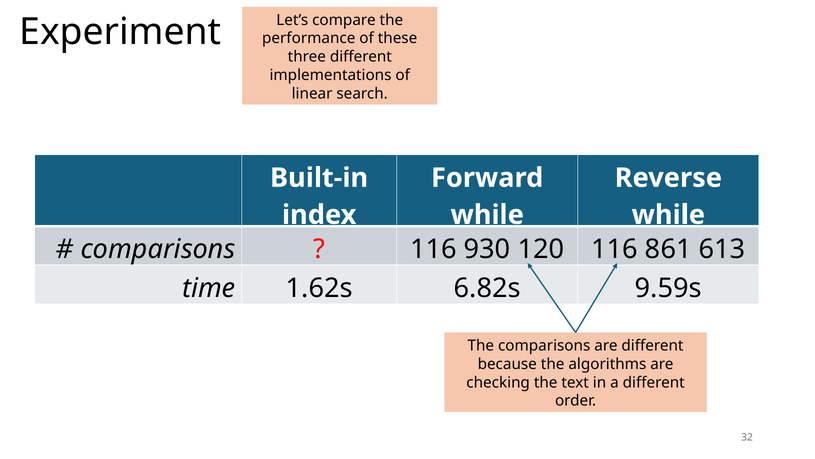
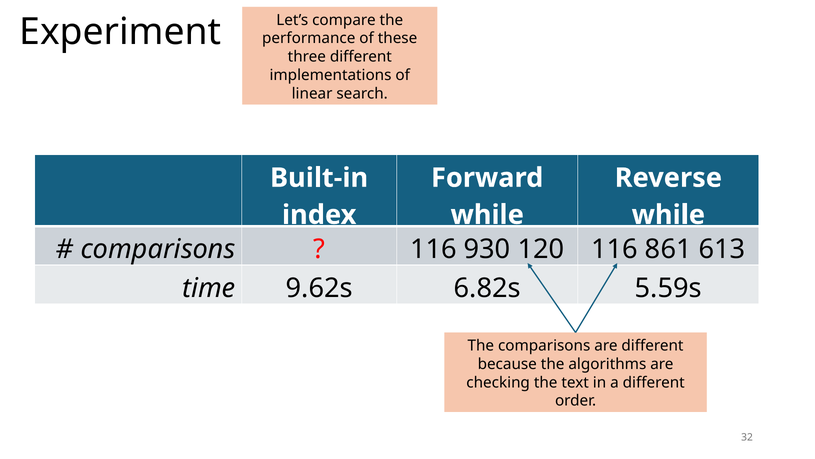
1.62s: 1.62s -> 9.62s (319, 288)
9.59s: 9.59s -> 5.59s (668, 288)
